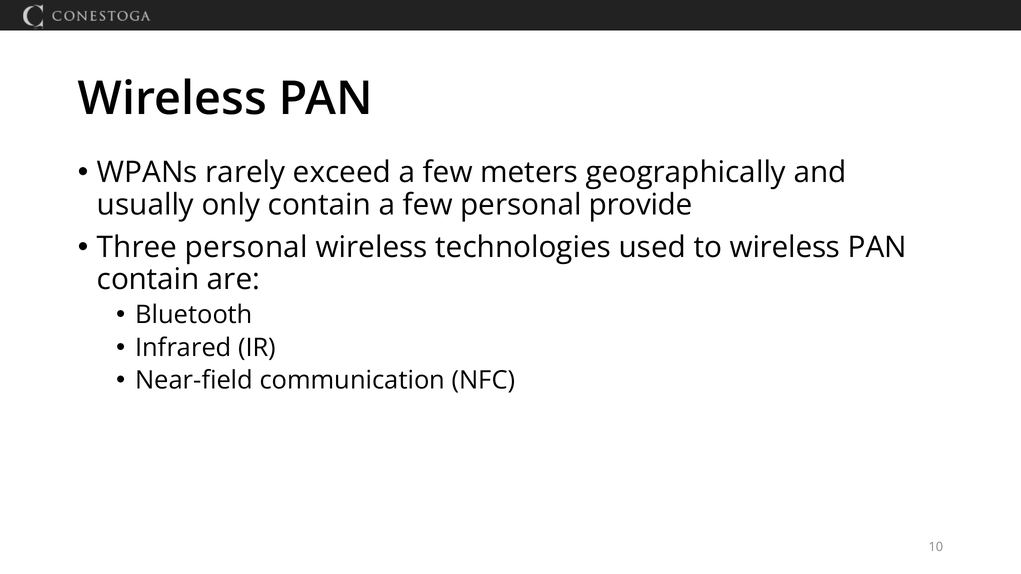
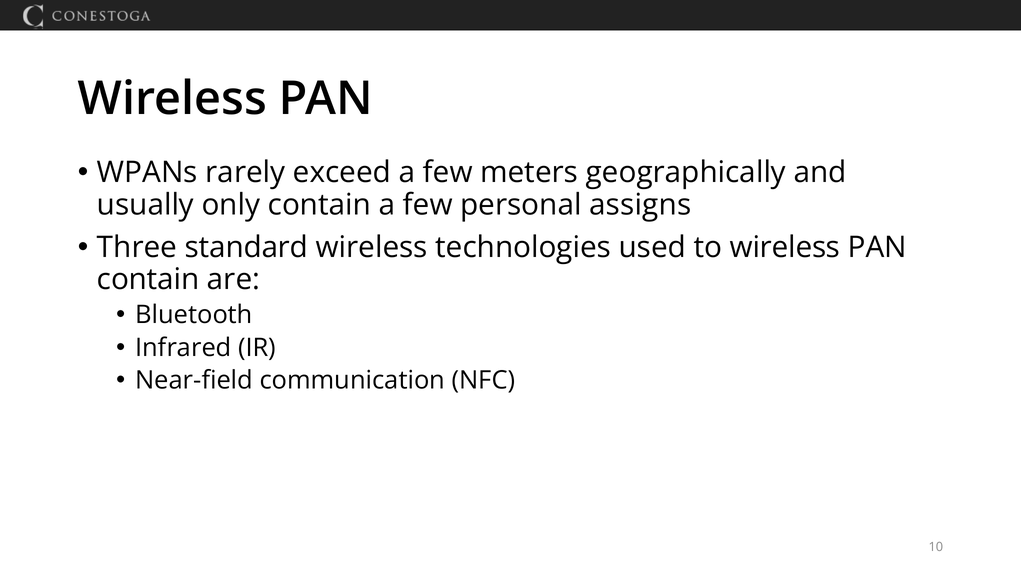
provide: provide -> assigns (640, 205)
Three personal: personal -> standard (246, 248)
